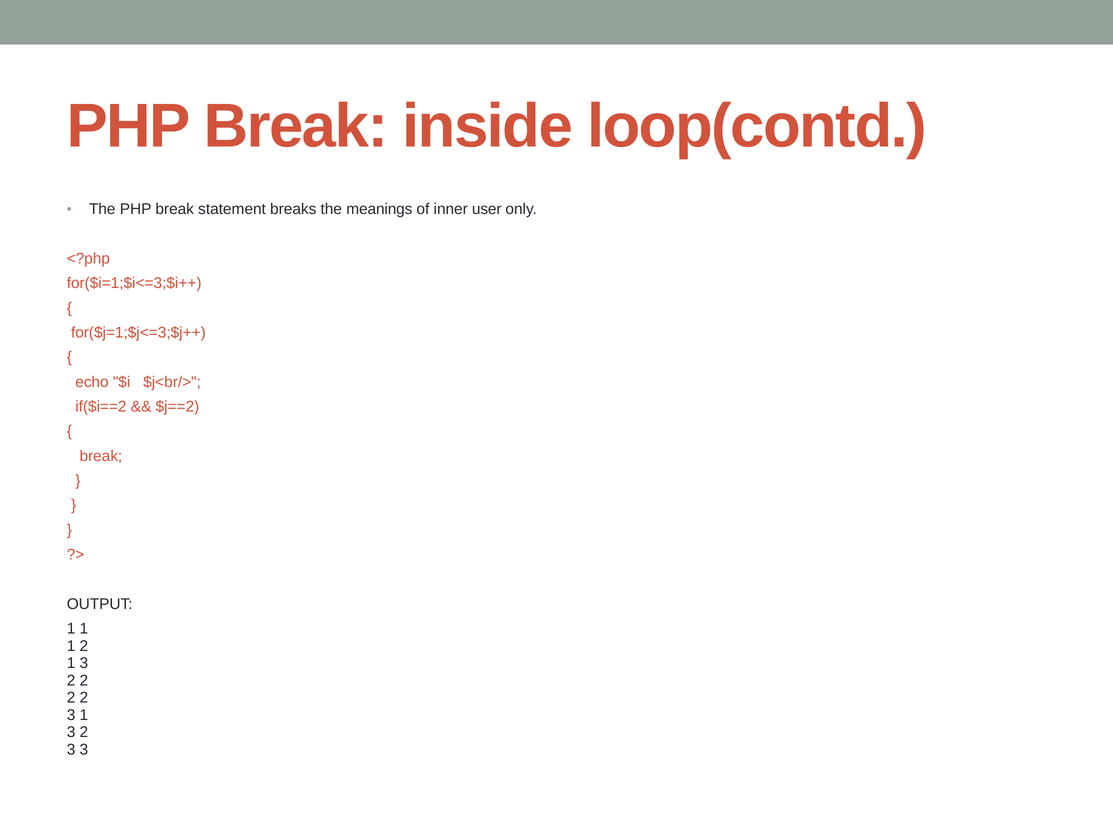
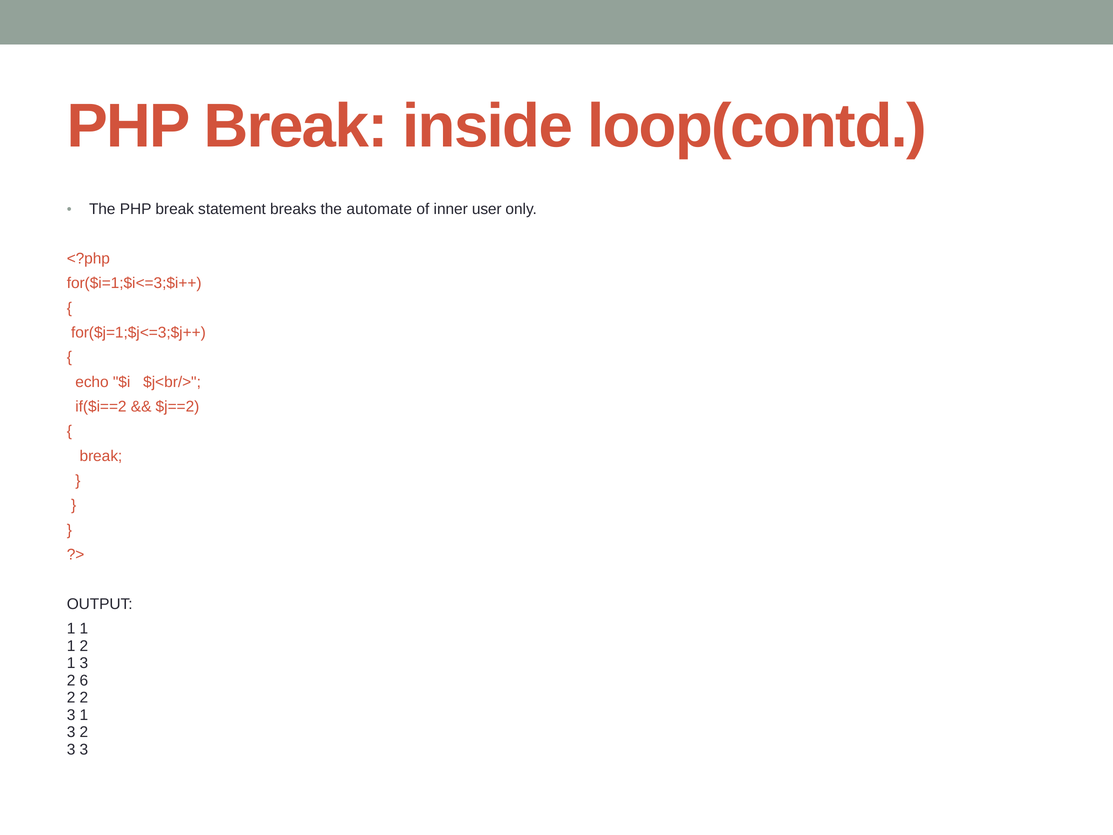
meanings: meanings -> automate (379, 209)
2: 2 -> 6 (84, 680)
